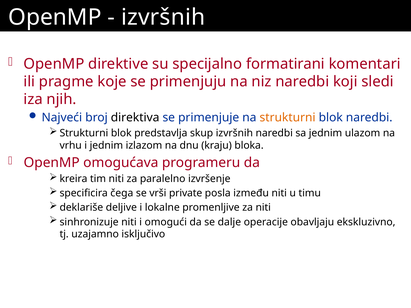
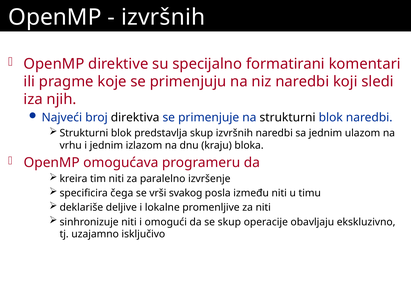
strukturni colour: orange -> black (288, 118)
private: private -> svakog (186, 193)
se dalje: dalje -> skup (229, 222)
